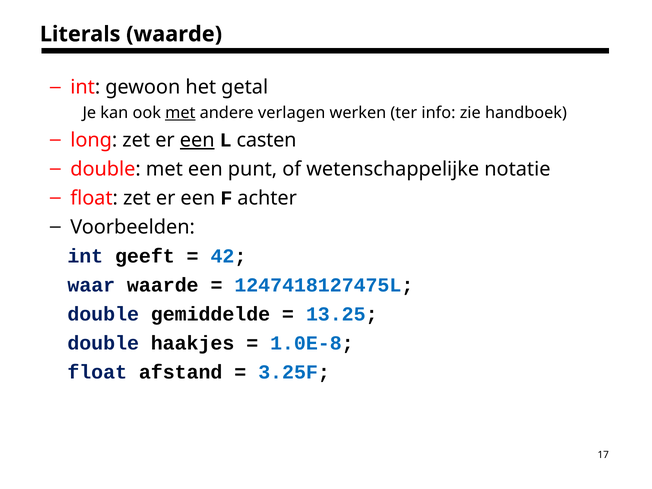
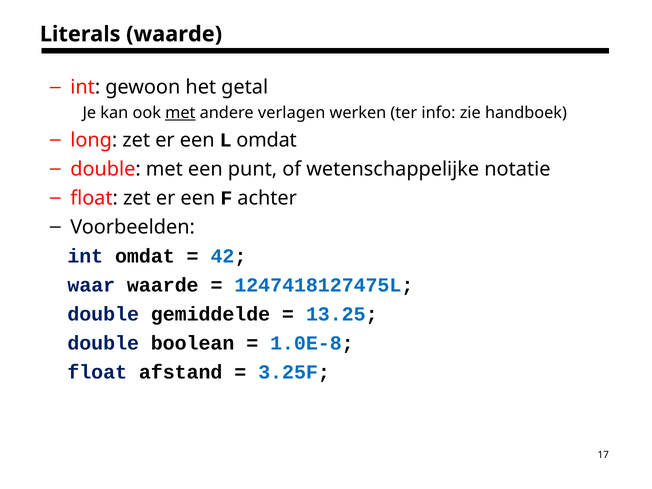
een underline: present -> none (197, 140)
L casten: casten -> omdat (267, 140)
int geeft: geeft -> omdat (145, 256)
haakjes: haakjes -> boolean (193, 343)
